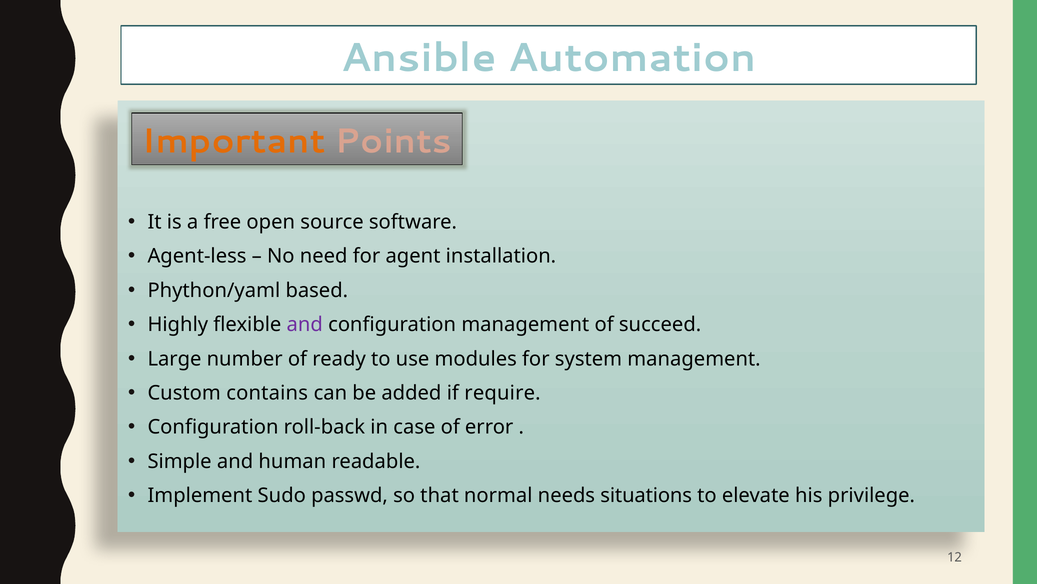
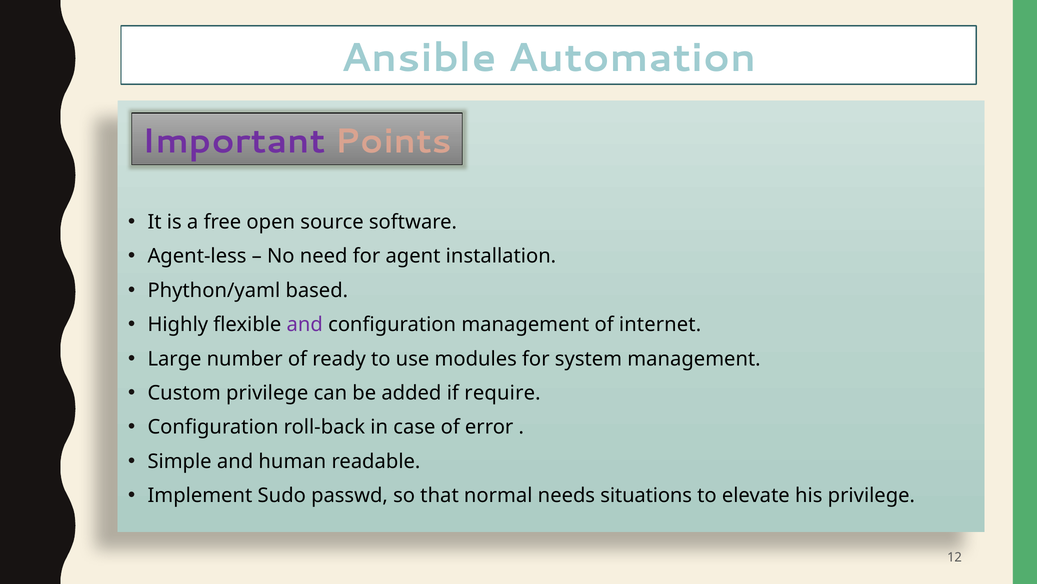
Important colour: orange -> purple (234, 141)
succeed: succeed -> internet (660, 324)
Custom contains: contains -> privilege (267, 393)
